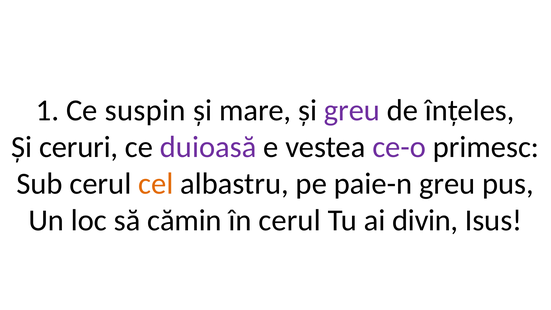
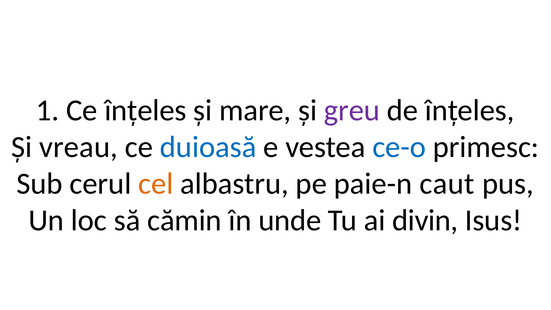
Ce suspin: suspin -> înțeles (145, 110)
ceruri: ceruri -> vreau (79, 147)
duioasă colour: purple -> blue (208, 147)
ce-o colour: purple -> blue (399, 147)
paie-n greu: greu -> caut (447, 184)
în cerul: cerul -> unde (290, 220)
